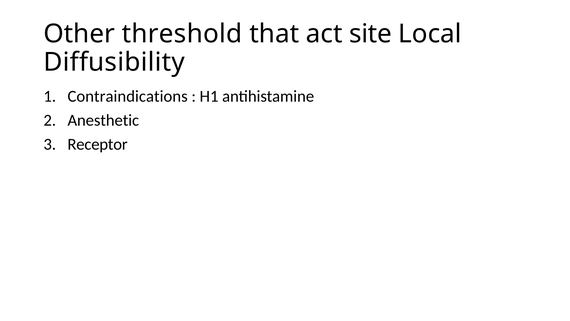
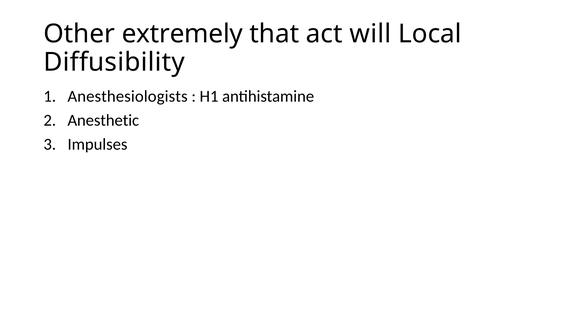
threshold: threshold -> extremely (182, 34)
site: site -> will (370, 34)
Contraindications: Contraindications -> Anesthesiologists (128, 96)
Receptor: Receptor -> Impulses (97, 144)
